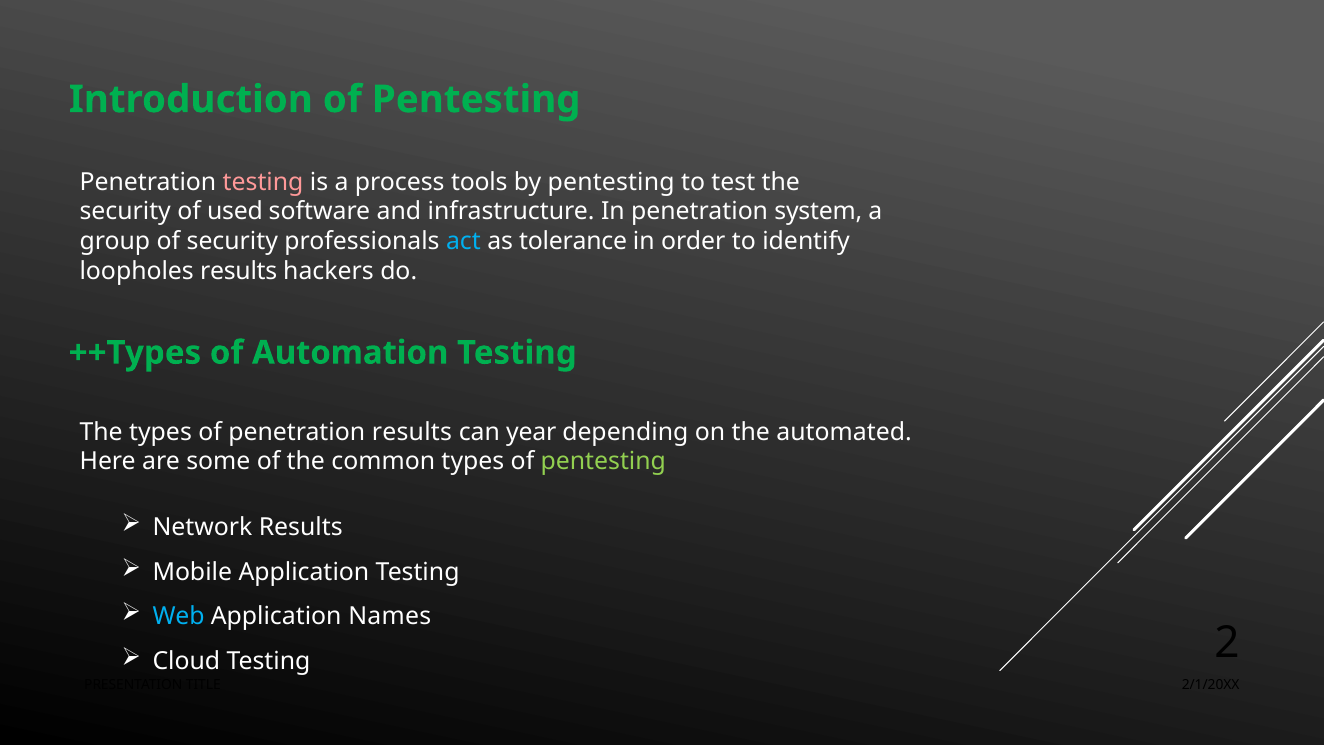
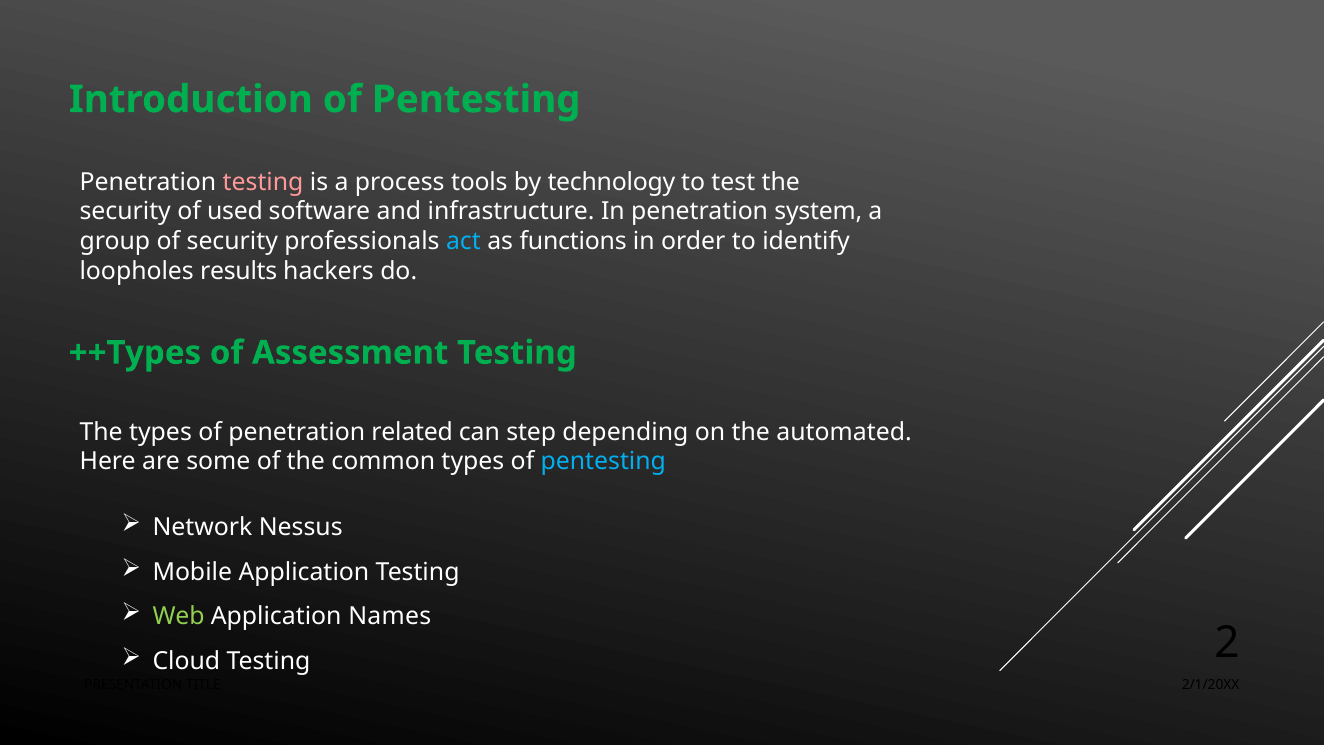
by pentesting: pentesting -> technology (611, 182)
tolerance: tolerance -> functions (573, 241)
Automation: Automation -> Assessment (350, 353)
penetration results: results -> related (412, 432)
year: year -> step (531, 432)
pentesting colour: light green -> light blue (603, 462)
Network Results: Results -> Nessus (301, 527)
Web colour: light blue -> light green (179, 617)
